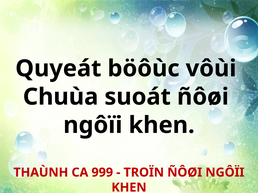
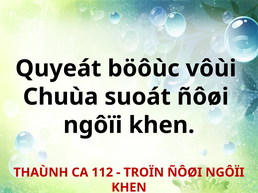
999: 999 -> 112 (102, 173)
